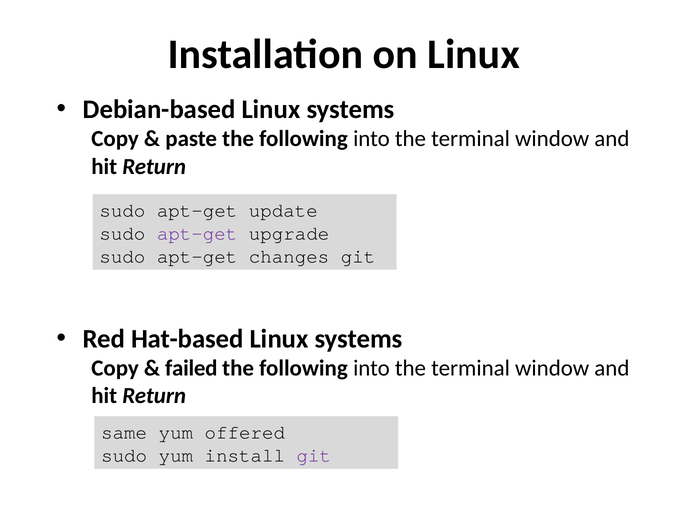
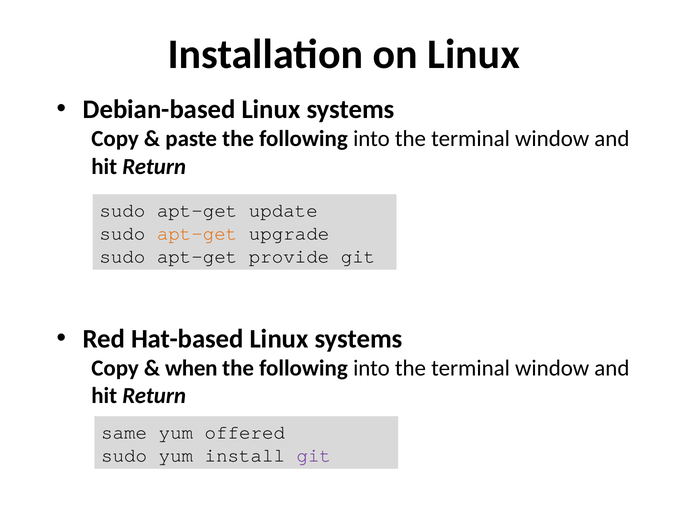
apt-get colour: purple -> orange (197, 233)
changes: changes -> provide (289, 256)
failed: failed -> when (191, 368)
